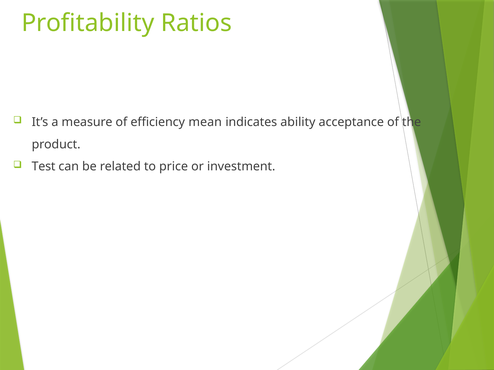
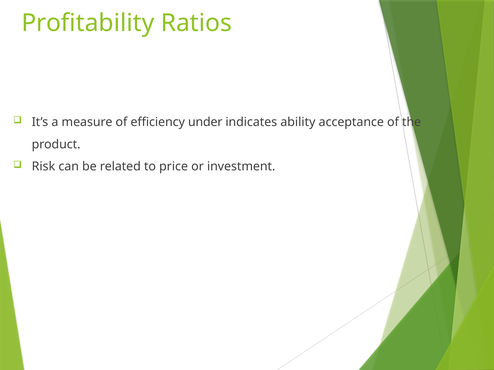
mean: mean -> under (205, 122)
Test: Test -> Risk (43, 167)
